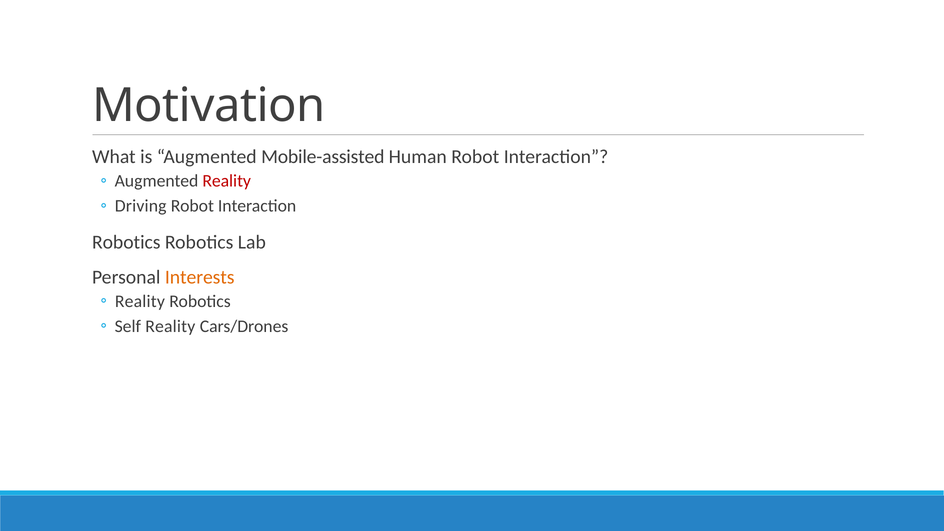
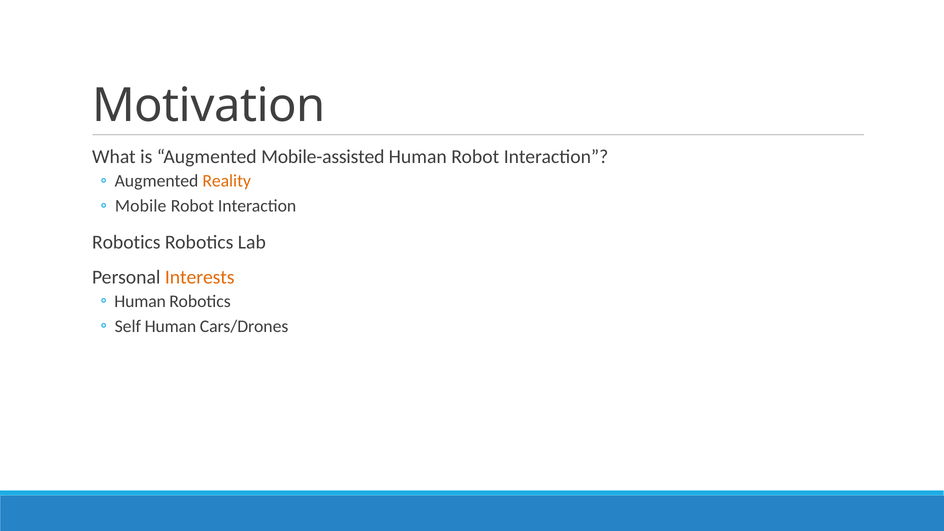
Reality colour: red -> orange (227, 181)
Driving: Driving -> Mobile (141, 206)
Reality: Reality -> Human (140, 301)
Self Reality: Reality -> Human (170, 326)
